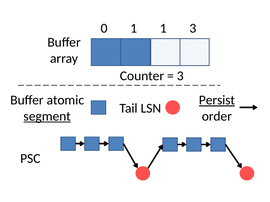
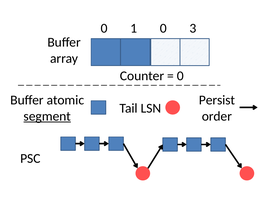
1 1: 1 -> 0 (163, 28)
3: 3 -> 0 (180, 76)
Persist underline: present -> none (217, 100)
